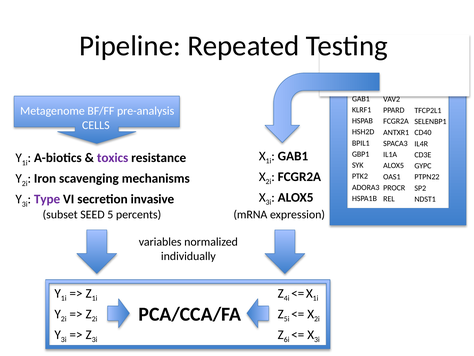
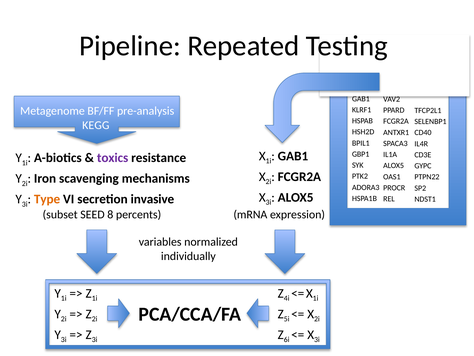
CELLS: CELLS -> KEGG (96, 125)
Type colour: purple -> orange (47, 199)
5: 5 -> 8 (110, 214)
